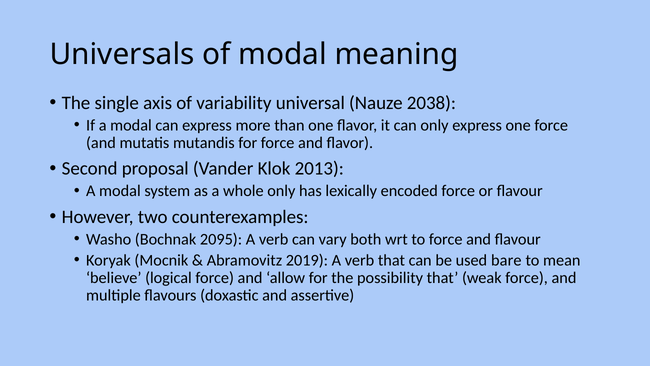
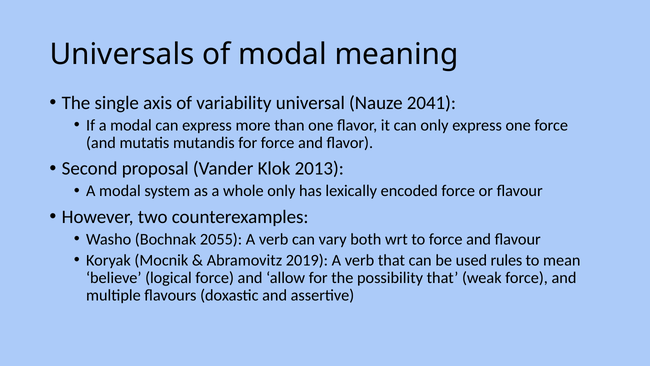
2038: 2038 -> 2041 (431, 103)
2095: 2095 -> 2055 (221, 239)
bare: bare -> rules (506, 260)
